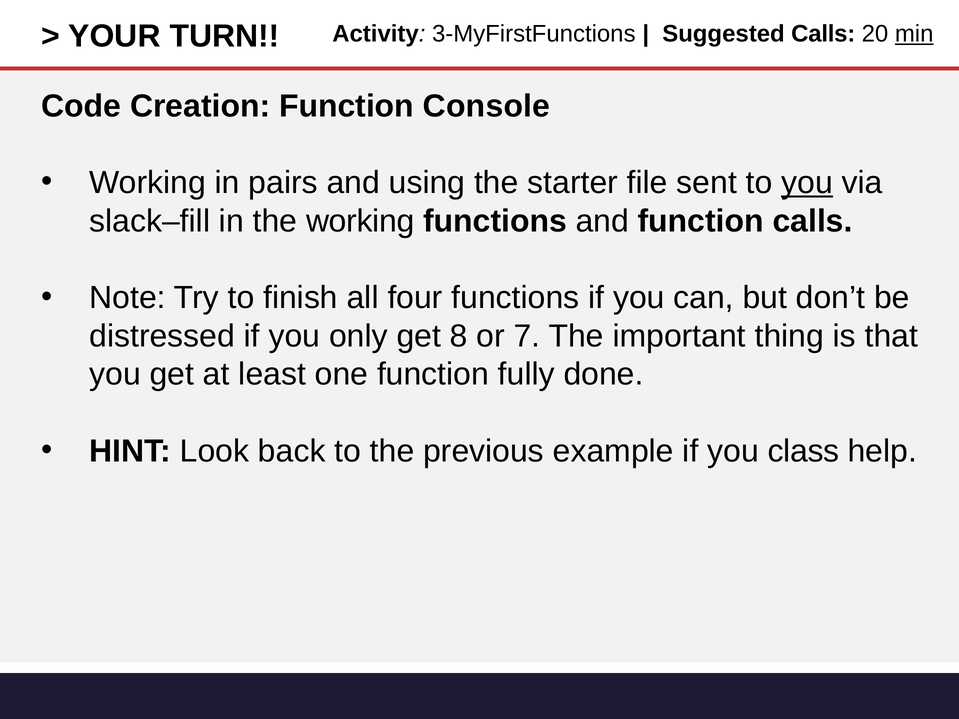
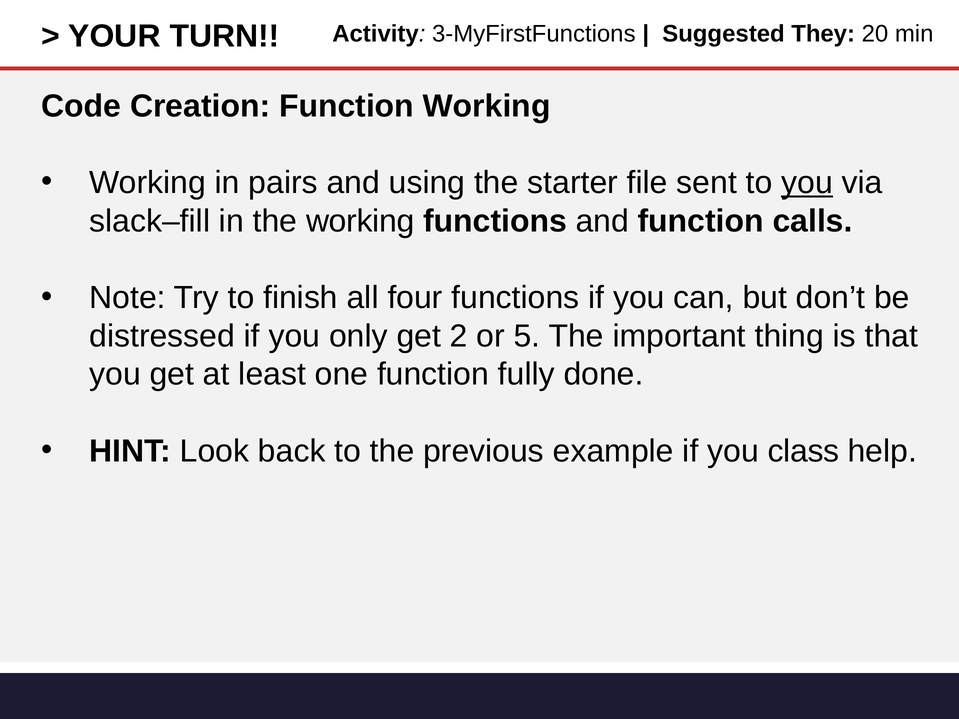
Suggested Calls: Calls -> They (823, 34)
min underline: present -> none (914, 34)
Function Console: Console -> Working (487, 106)
8: 8 -> 2 (459, 336)
7: 7 -> 5 (527, 336)
